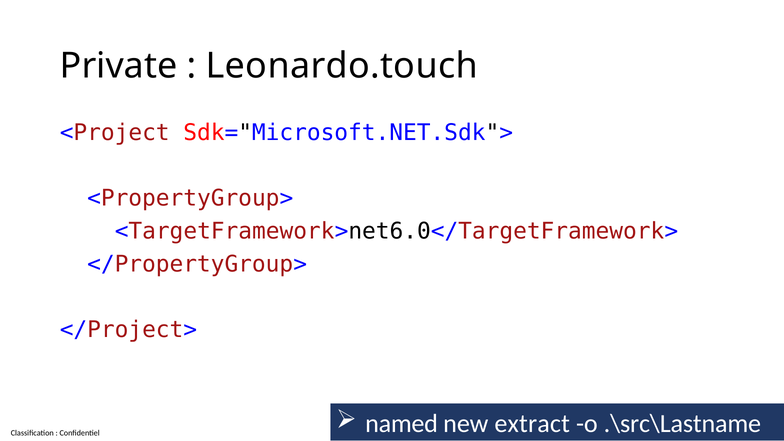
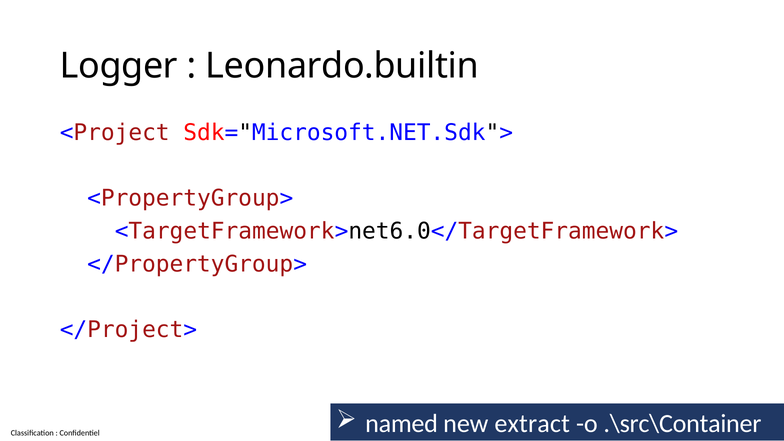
Private: Private -> Logger (119, 66)
Leonardo.touch: Leonardo.touch -> Leonardo.builtin (342, 66)
.\src\Lastname: .\src\Lastname -> .\src\Container (682, 424)
